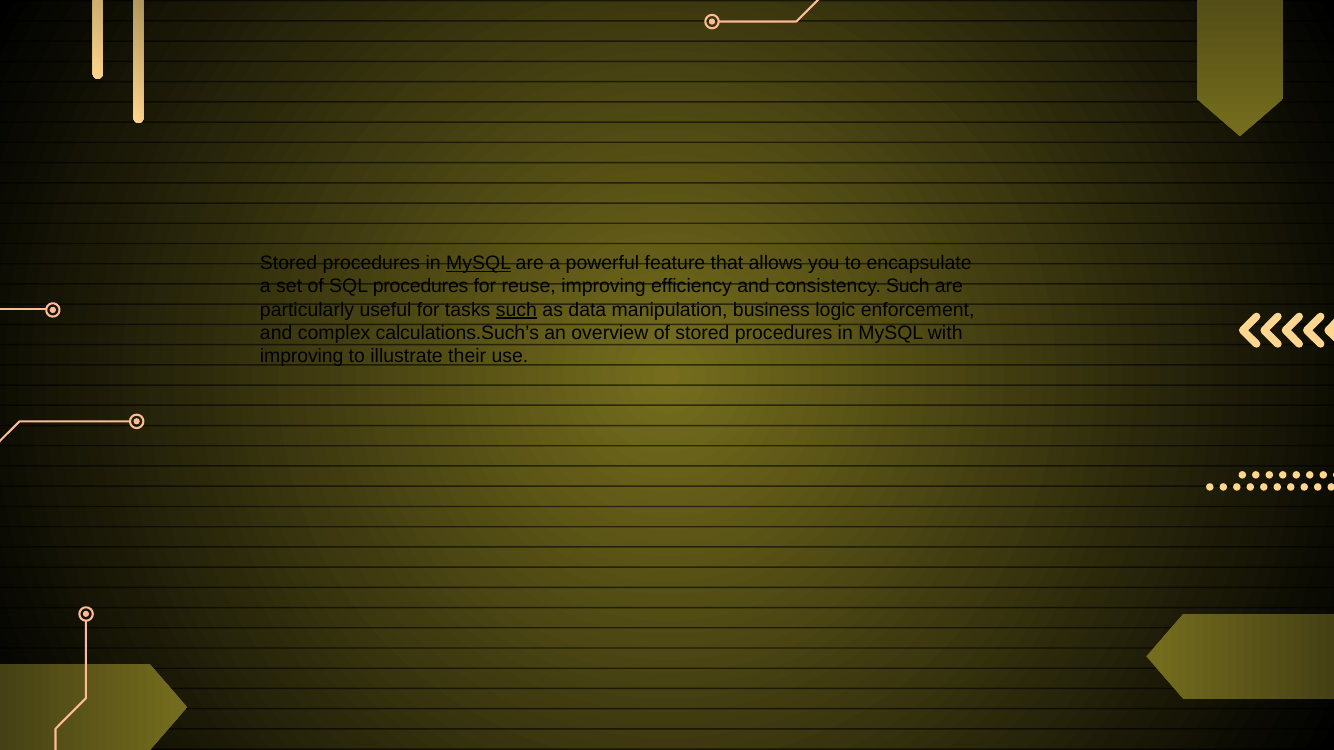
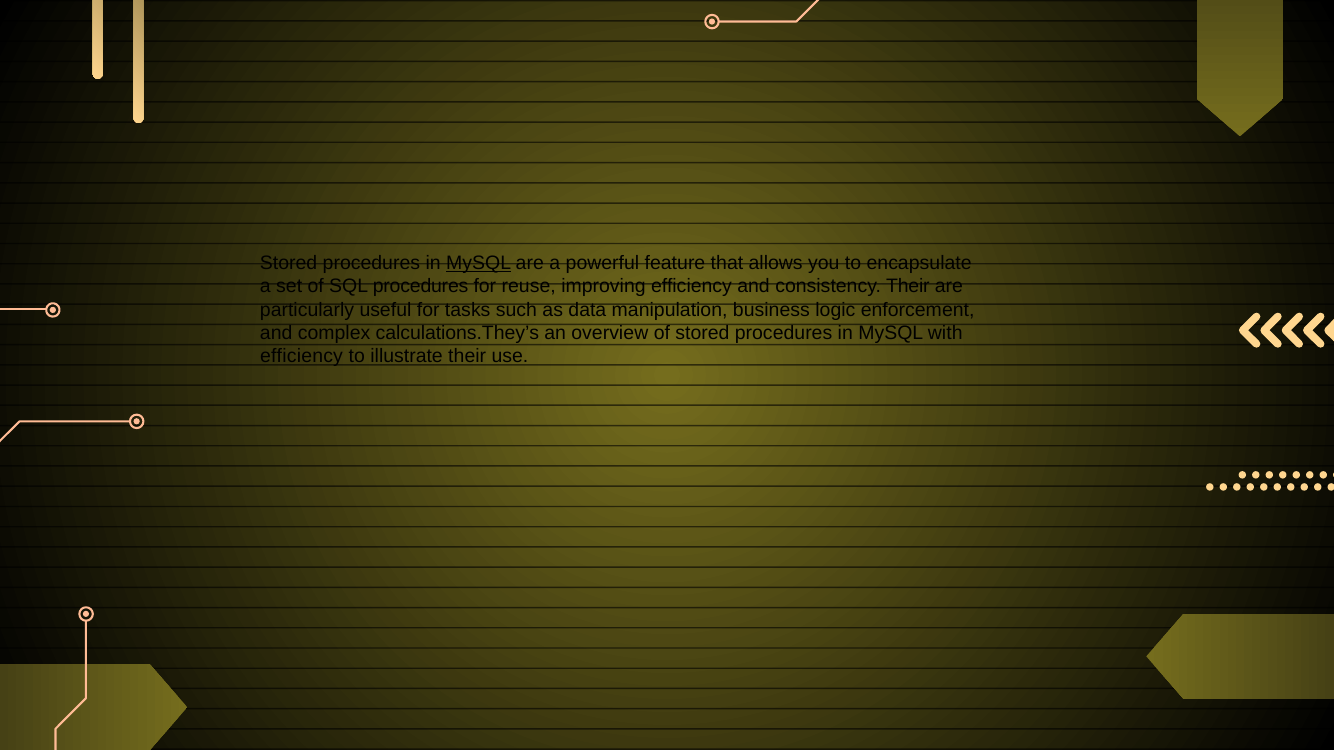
consistency Such: Such -> Their (908, 286)
such underline: present -> none (516, 310)
calculations.Such’s: calculations.Such’s -> calculations.They’s (457, 333)
improving: improving -> efficiency (302, 357)
